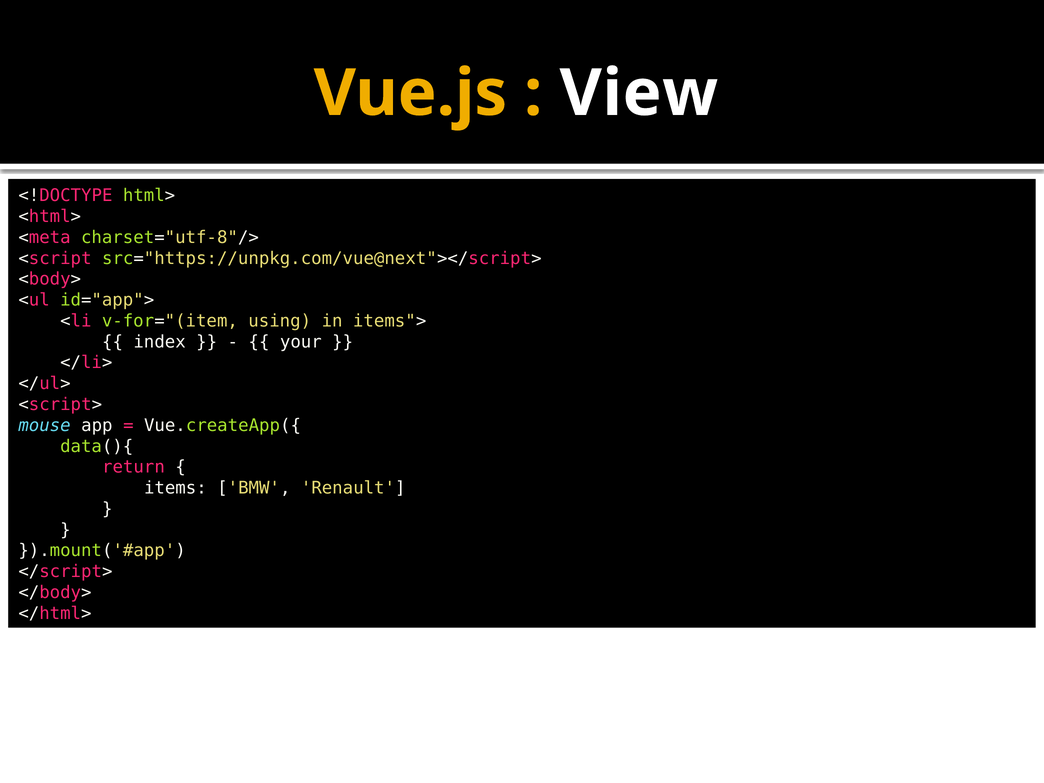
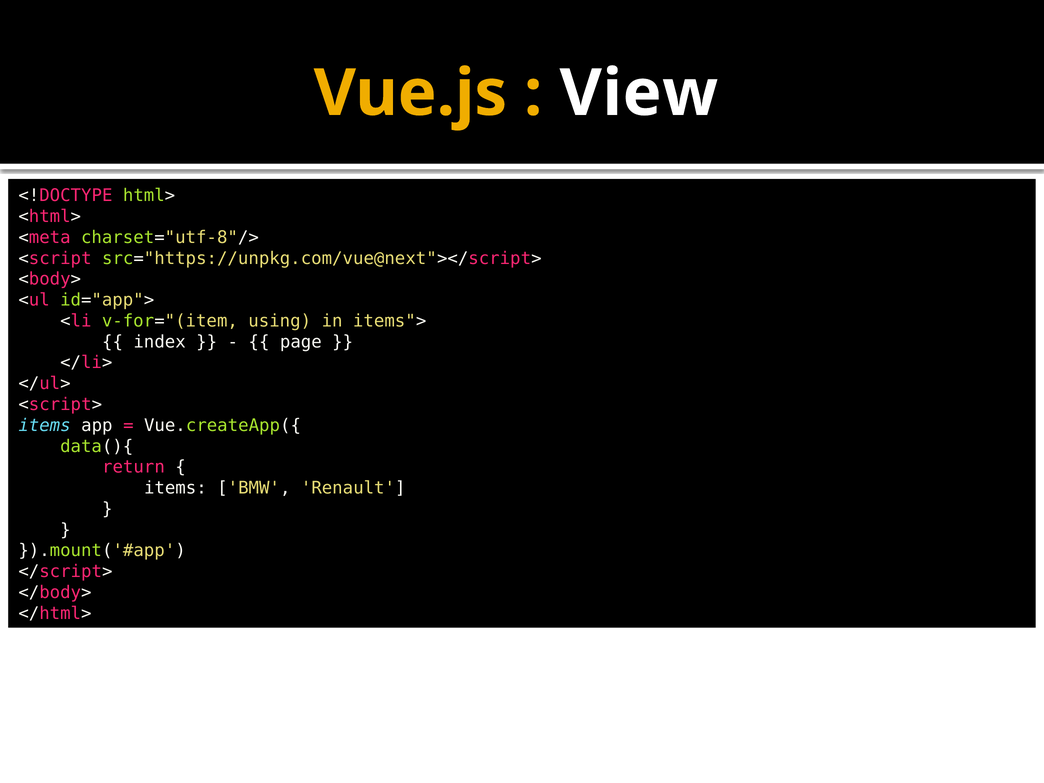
your: your -> page (301, 342)
mouse: mouse -> items (45, 425)
